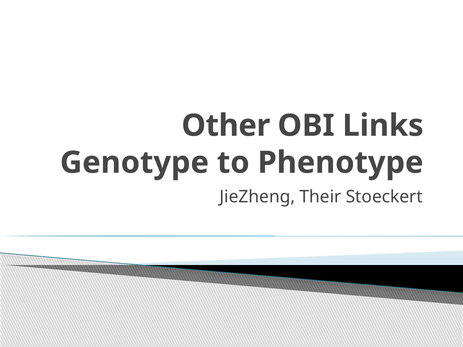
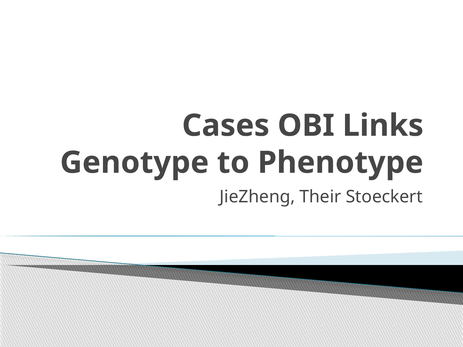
Other: Other -> Cases (226, 126)
